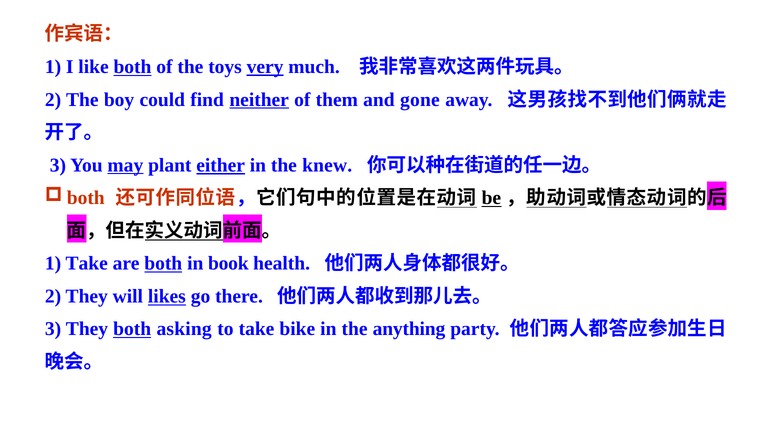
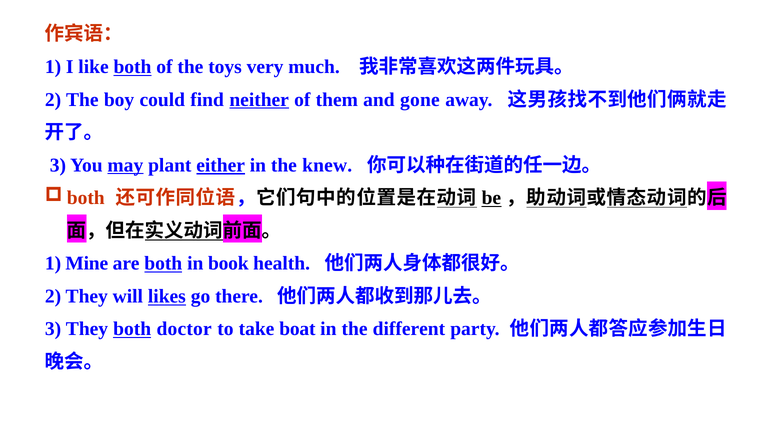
very underline: present -> none (265, 67)
1 Take: Take -> Mine (87, 263)
asking: asking -> doctor (184, 329)
bike: bike -> boat (297, 329)
anything: anything -> different (409, 329)
